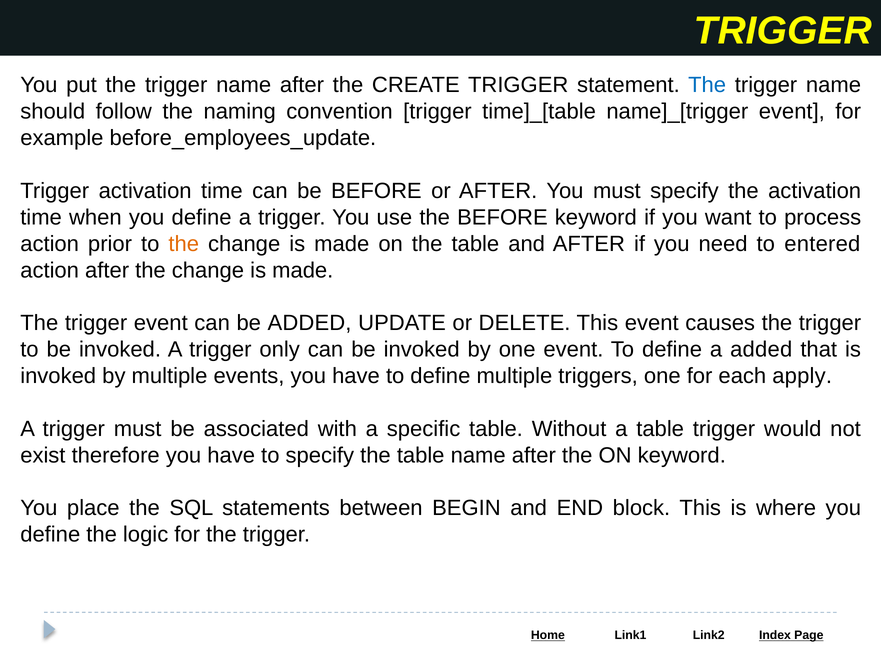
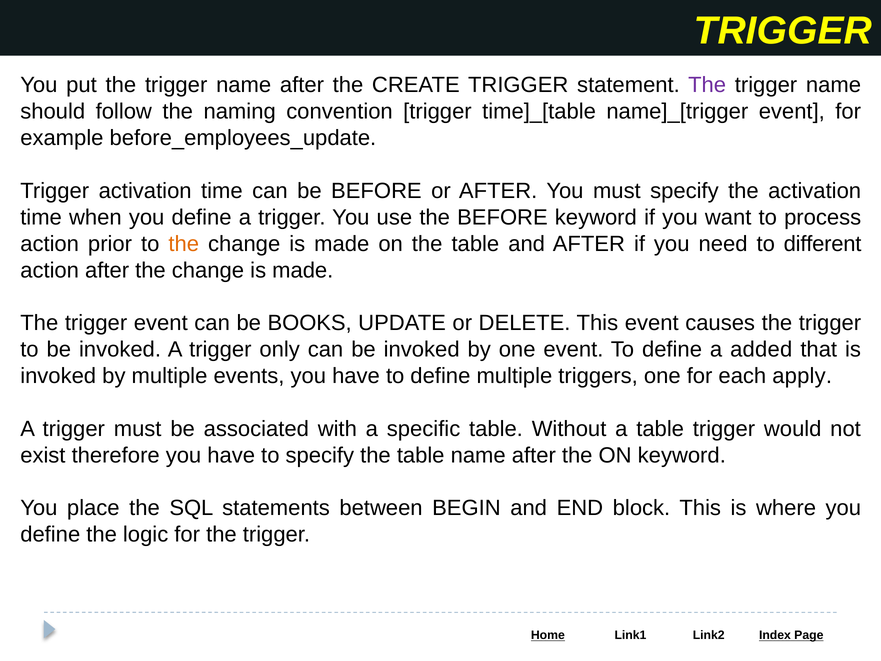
The colour: blue -> purple (707, 85)
entered: entered -> different (823, 244)
be ADDED: ADDED -> BOOKS (310, 323)
